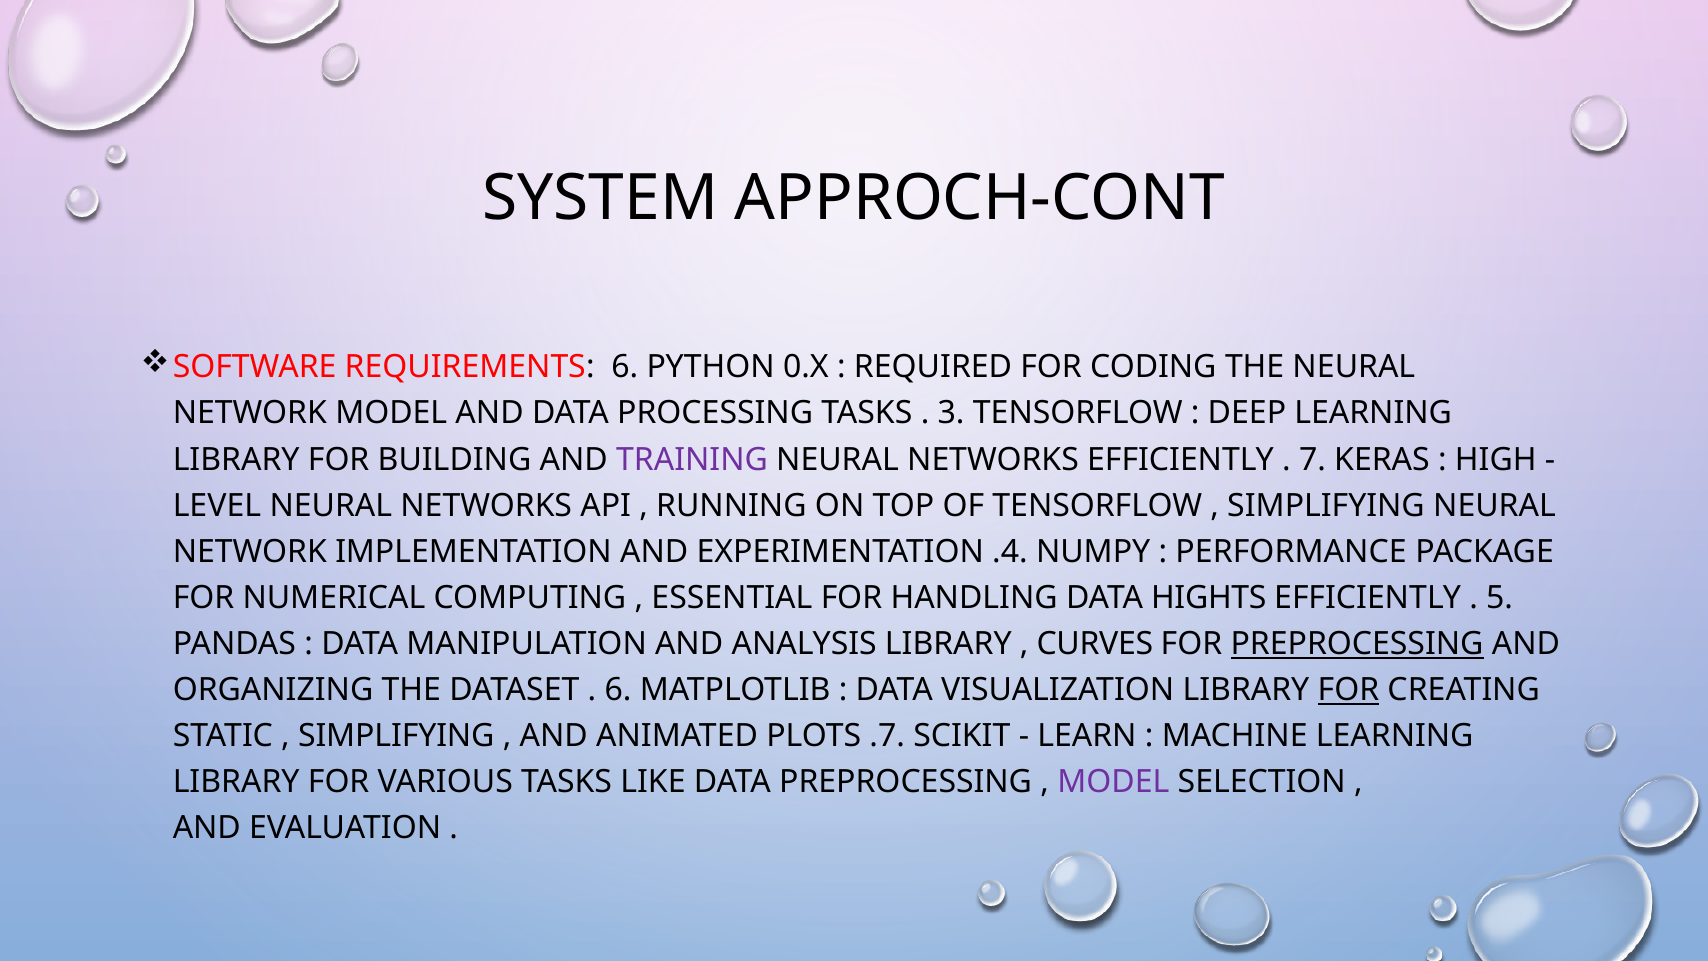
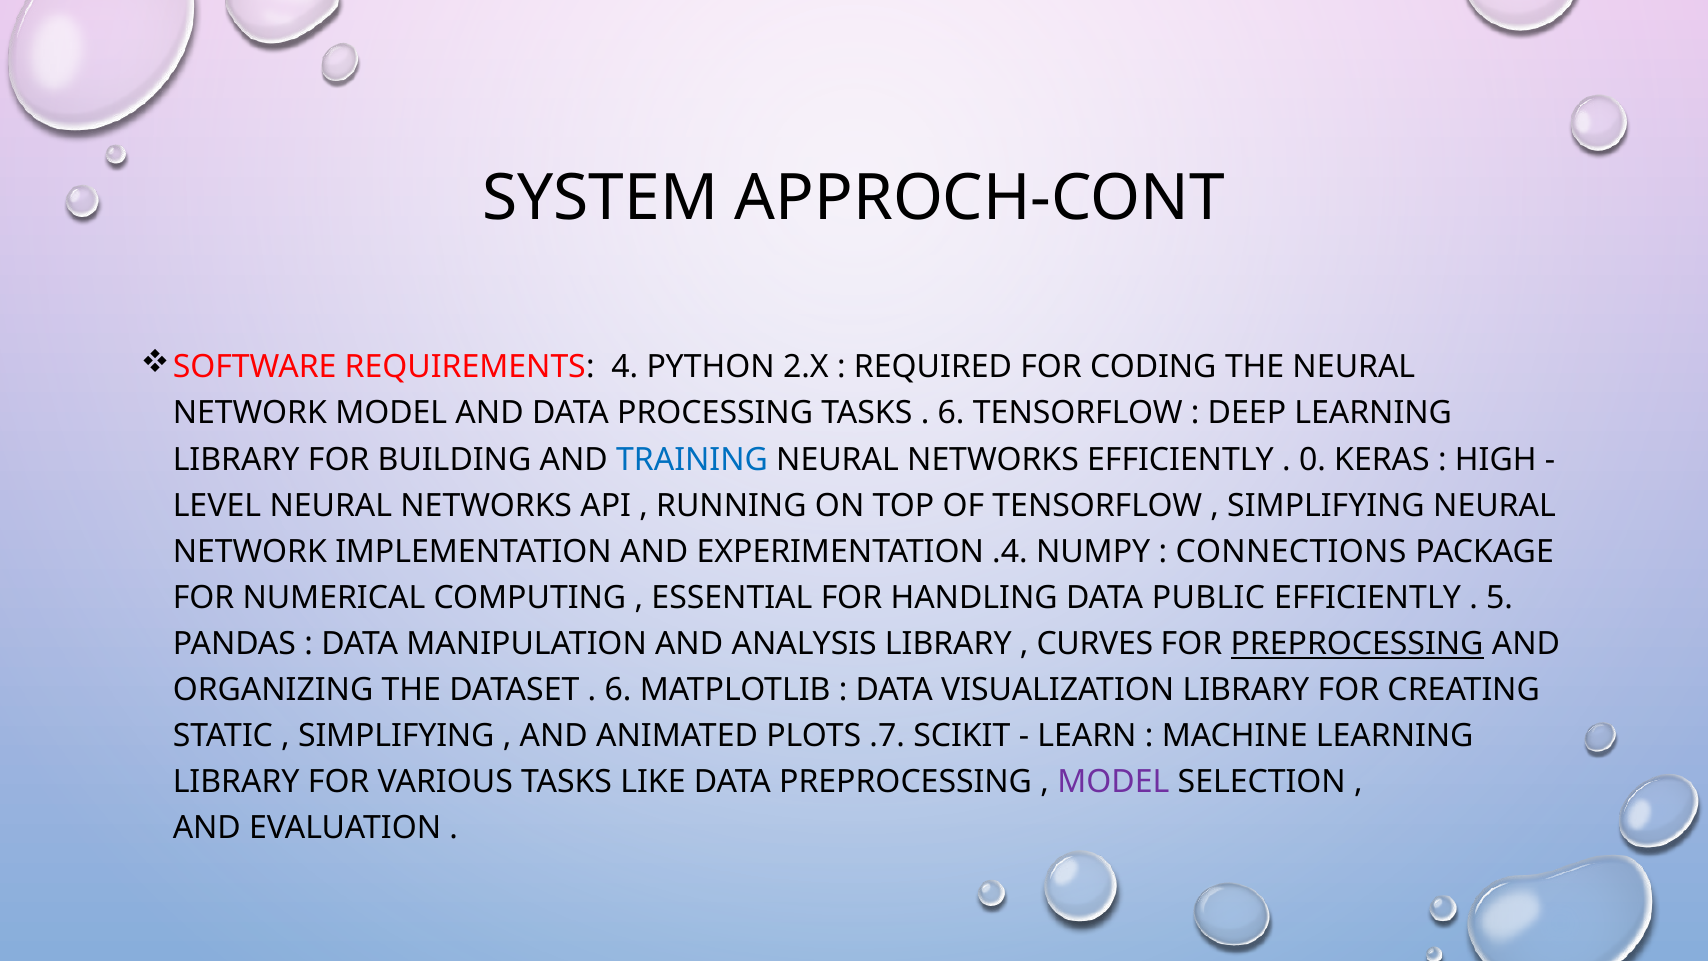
REQUIREMENTS 6: 6 -> 4 (625, 367)
0.X: 0.X -> 2.X (806, 367)
3: 3 -> 6 (951, 413)
TRAINING colour: purple -> blue (692, 459)
7: 7 -> 0 (1313, 459)
PERFORMANCE: PERFORMANCE -> CONNECTIONS (1291, 552)
HIGHTS: HIGHTS -> PUBLIC (1208, 598)
FOR underline: present -> none (1348, 690)
